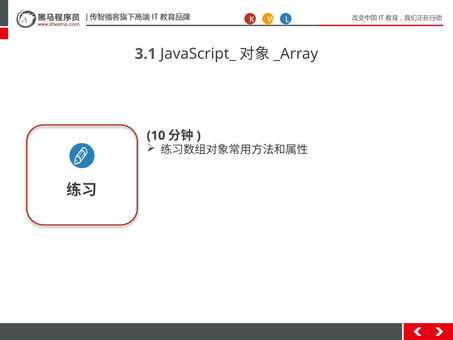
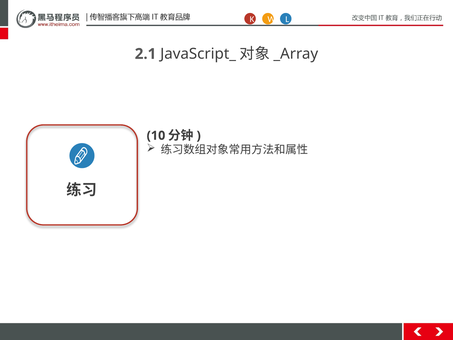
3.1: 3.1 -> 2.1 (146, 54)
